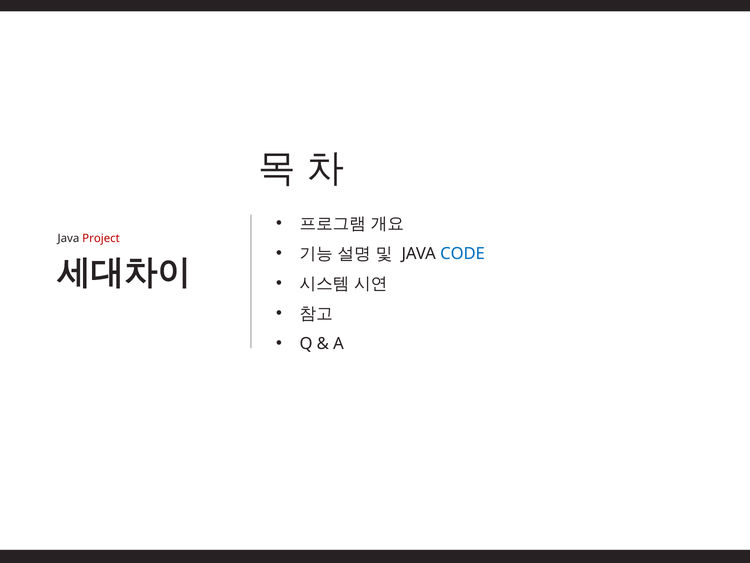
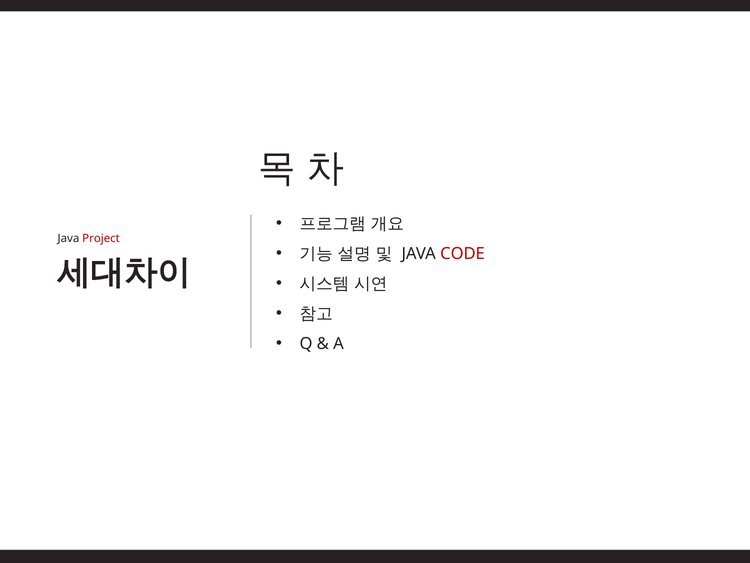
CODE colour: blue -> red (463, 253)
